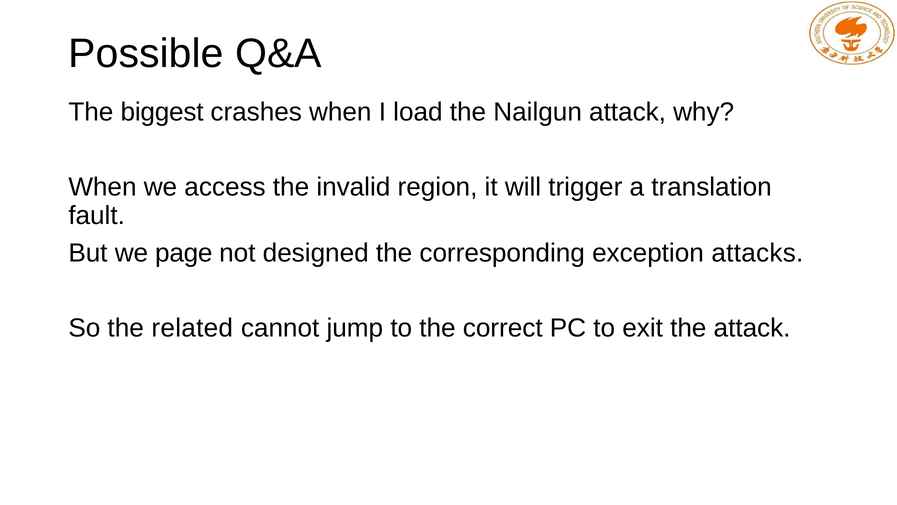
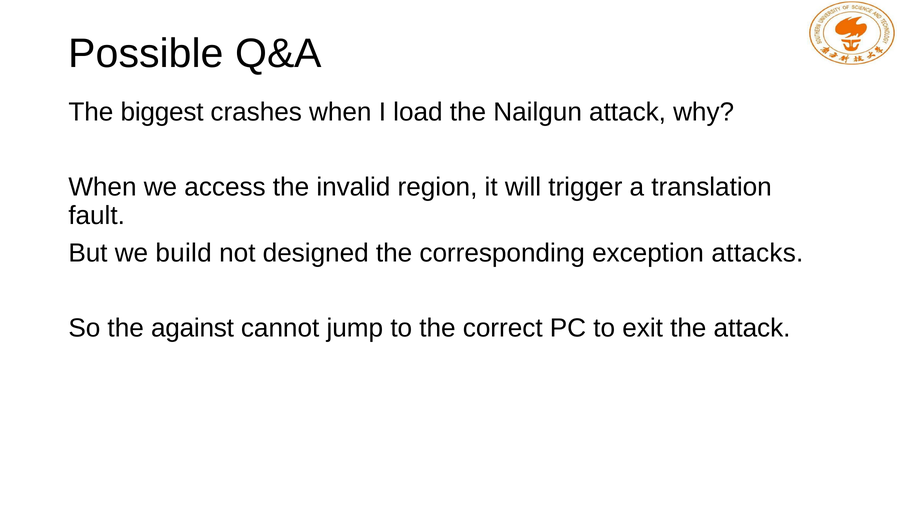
page: page -> build (184, 253)
related: related -> against (192, 328)
